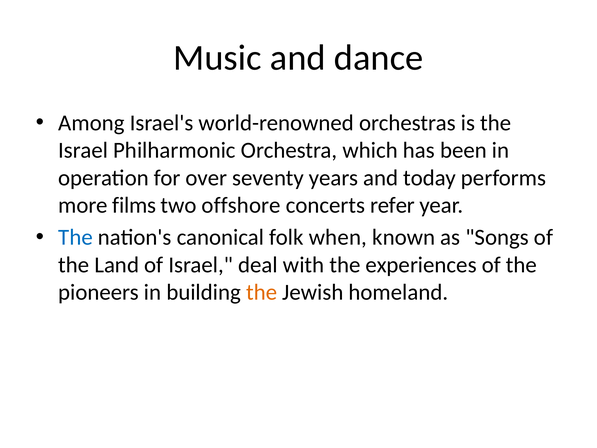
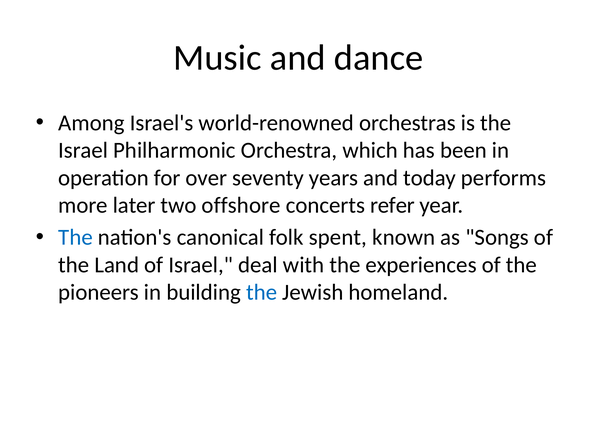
films: films -> later (134, 205)
when: when -> spent (338, 237)
the colour: orange -> blue (262, 292)
